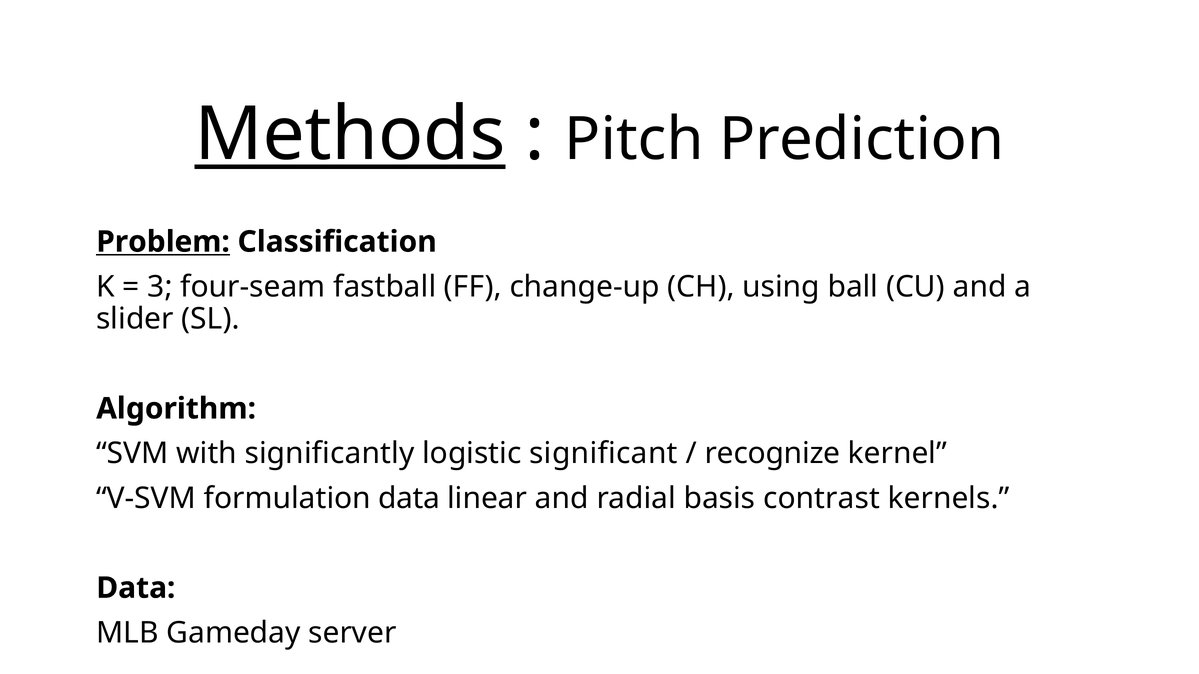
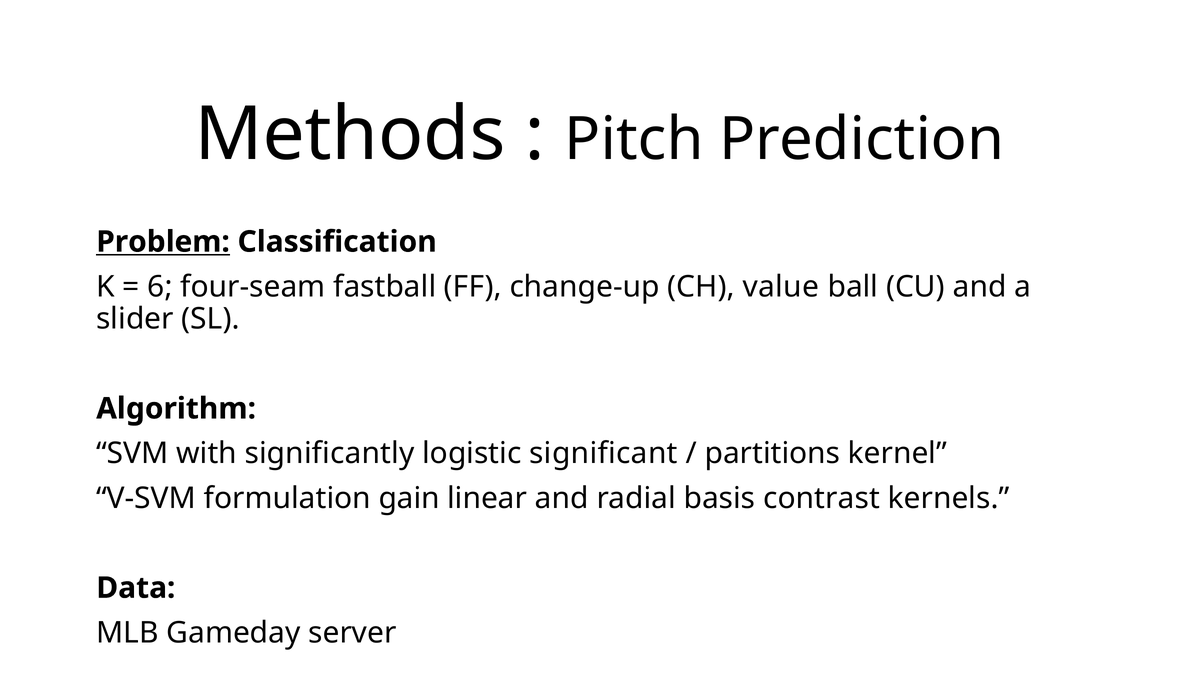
Methods underline: present -> none (350, 135)
3: 3 -> 6 (160, 287)
using: using -> value (781, 287)
recognize: recognize -> partitions (772, 454)
formulation data: data -> gain (409, 499)
